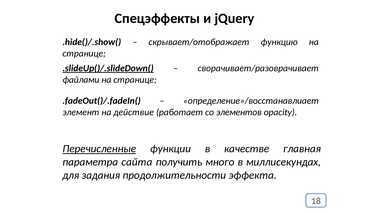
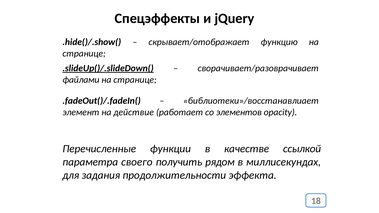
определение»/восстанавлиает: определение»/восстанавлиает -> библиотеки»/восстанавлиает (251, 101)
Перечисленные underline: present -> none (99, 149)
главная: главная -> ссылкой (302, 149)
сайта: сайта -> своего (137, 162)
много: много -> рядом (220, 162)
